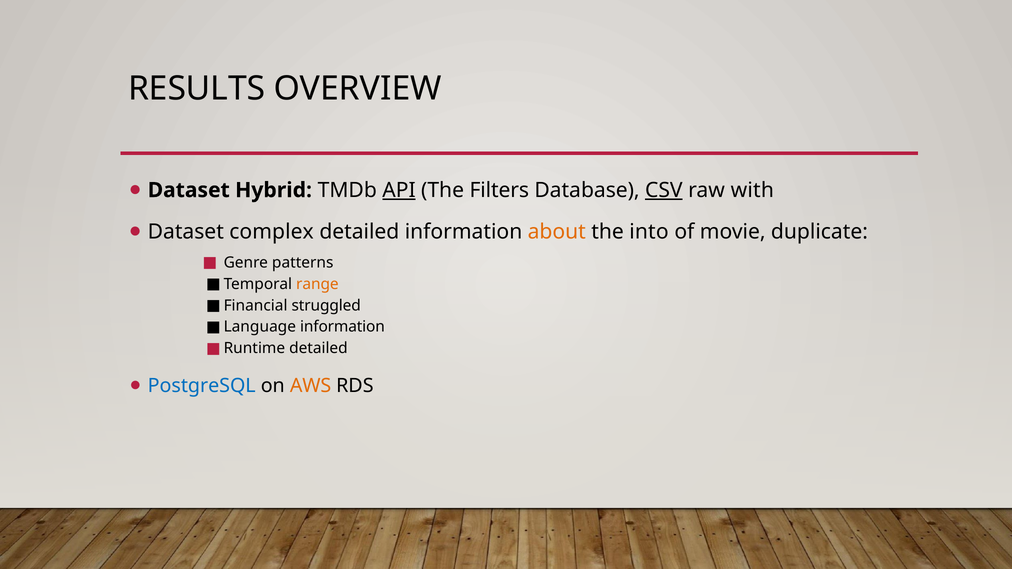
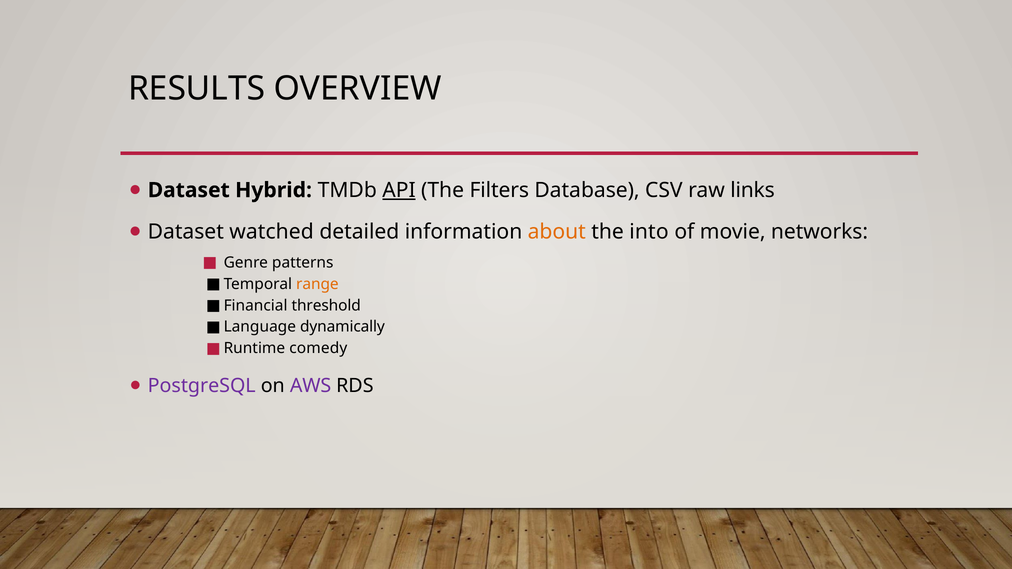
CSV underline: present -> none (664, 190)
with: with -> links (753, 190)
complex: complex -> watched (272, 232)
duplicate: duplicate -> networks (819, 232)
struggled: struggled -> threshold (326, 306)
information: information -> dynamically (342, 327)
detailed: detailed -> comedy (318, 348)
PostgreSQL colour: blue -> purple (202, 386)
AWS colour: orange -> purple (311, 386)
